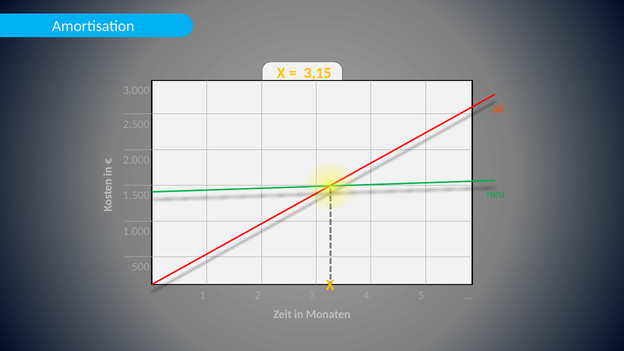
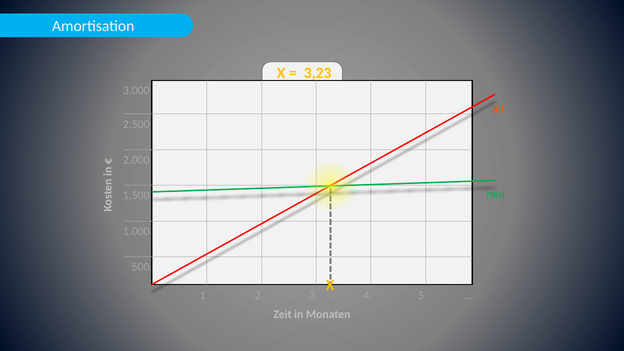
3,15: 3,15 -> 3,23 (318, 73)
